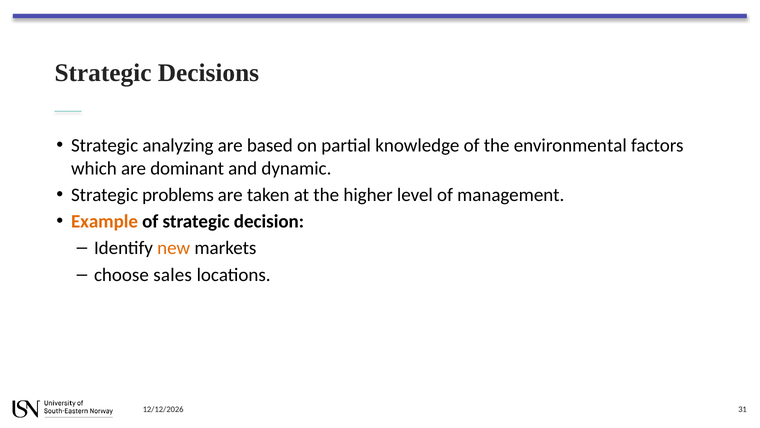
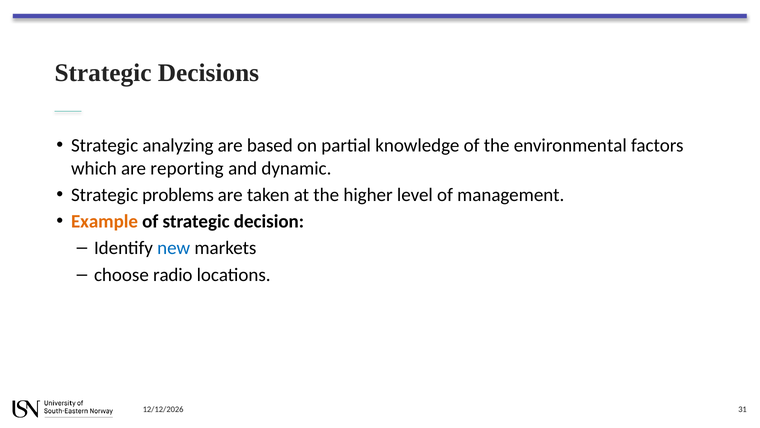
dominant: dominant -> reporting (187, 168)
new colour: orange -> blue (174, 248)
sales: sales -> radio (173, 274)
